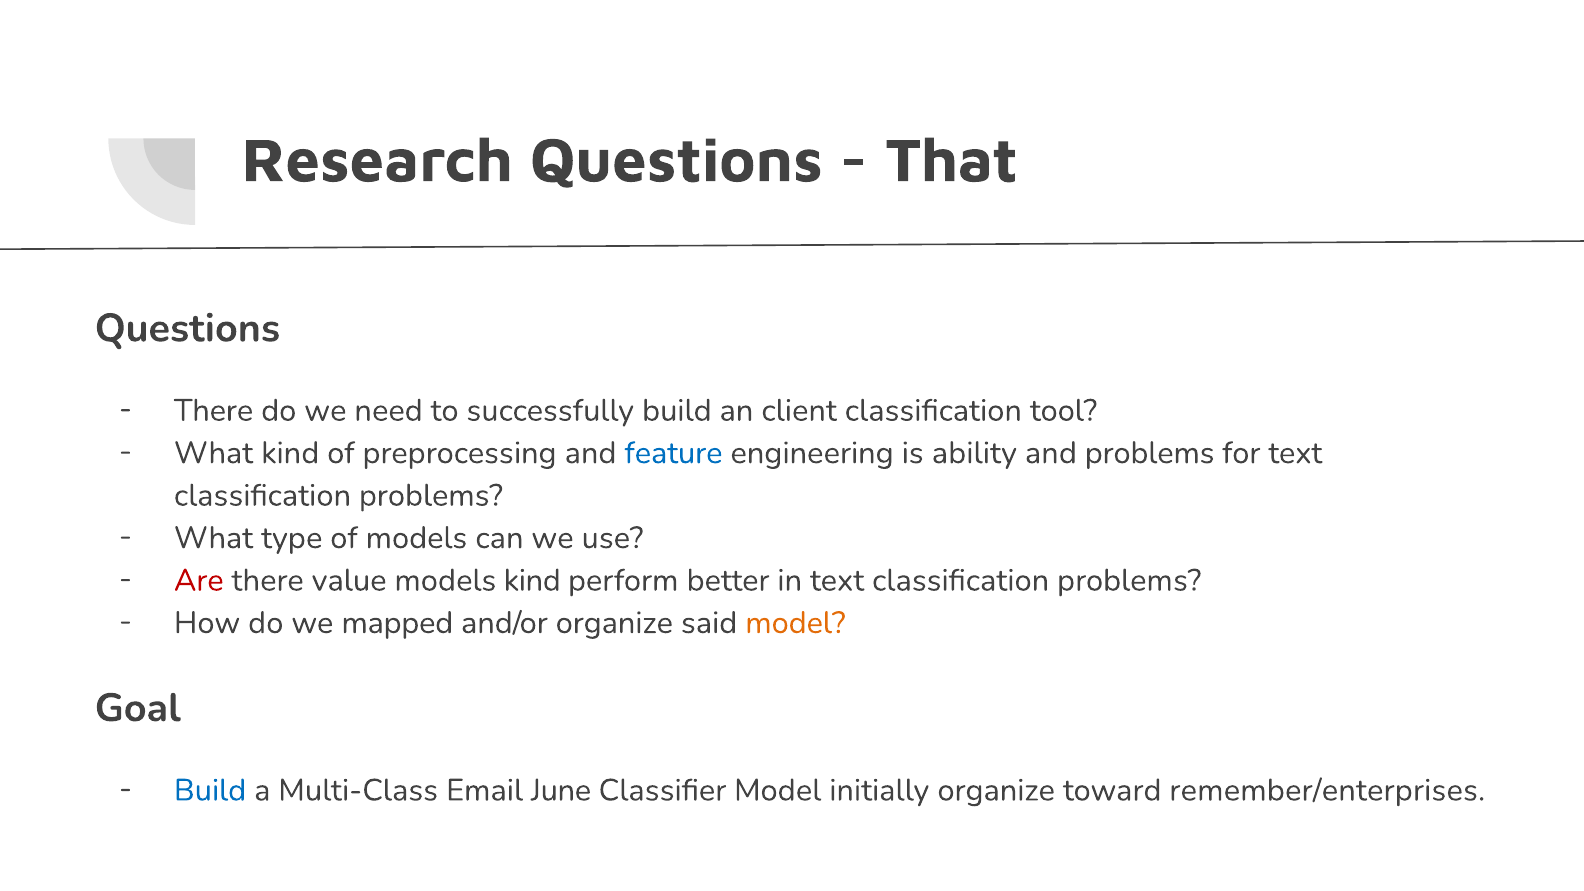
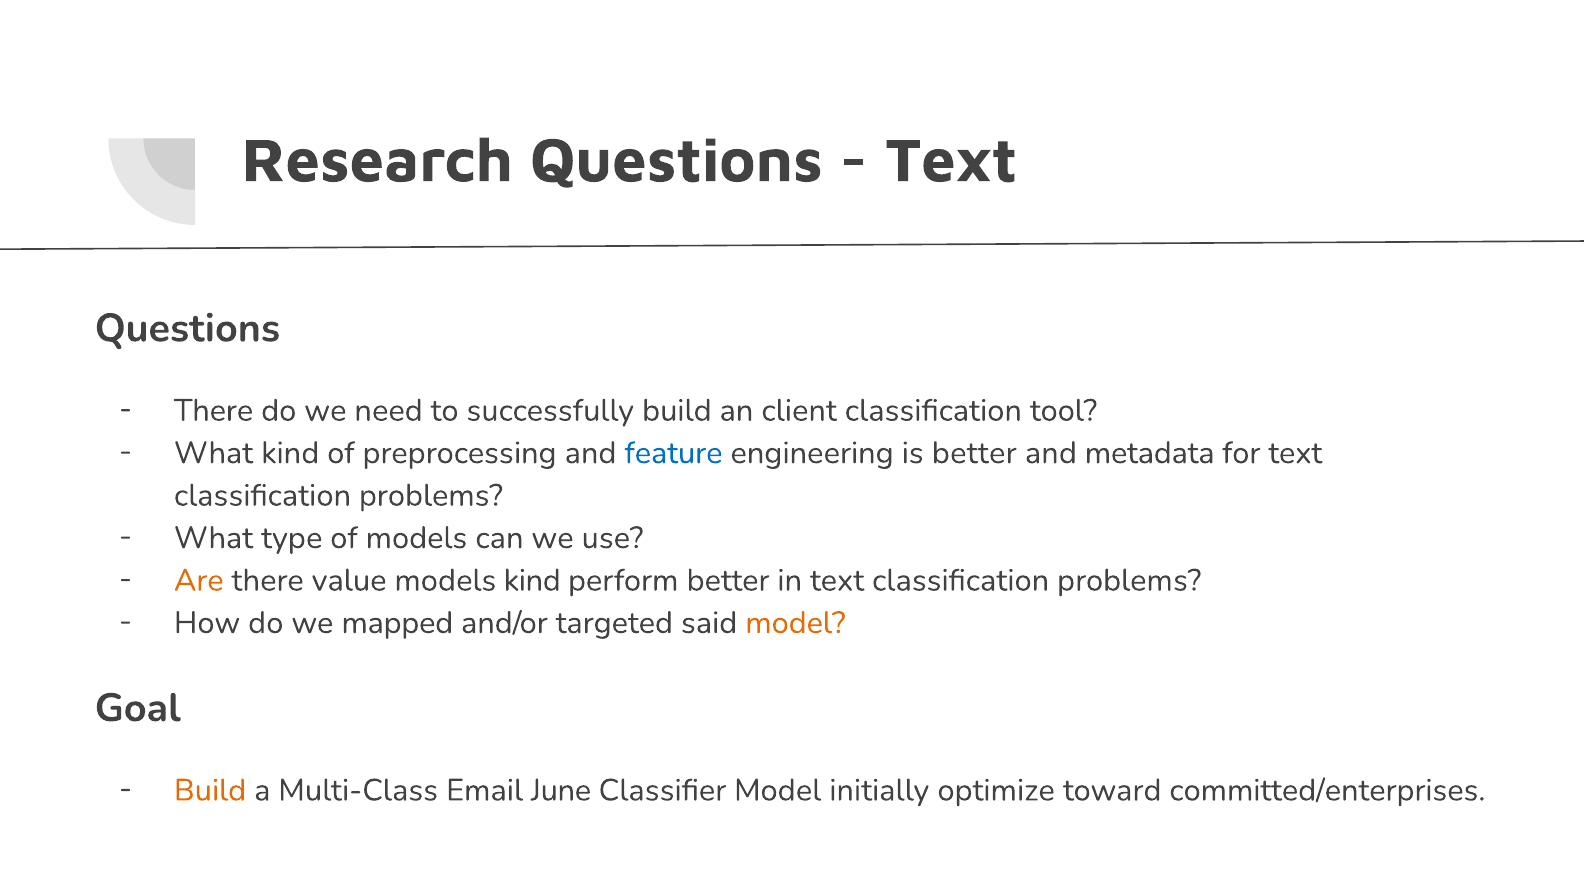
That: That -> Text (951, 161)
is ability: ability -> better (974, 453)
and problems: problems -> metadata (1150, 453)
Are colour: red -> orange (199, 580)
and/or organize: organize -> targeted (614, 623)
Build colour: blue -> orange (210, 790)
initially organize: organize -> optimize (996, 790)
remember/enterprises: remember/enterprises -> committed/enterprises (1327, 790)
